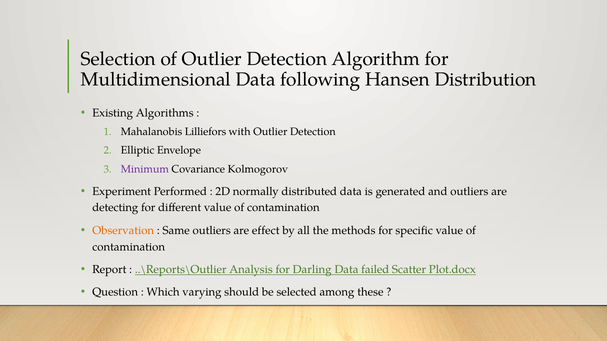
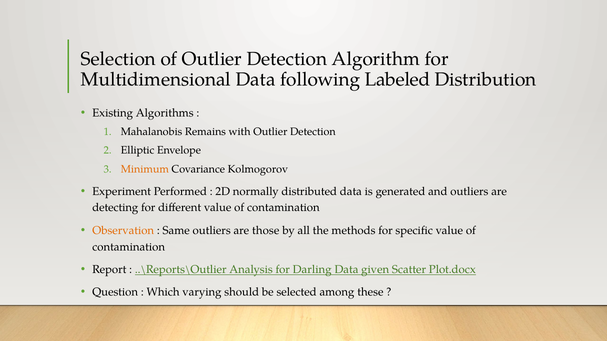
Hansen: Hansen -> Labeled (398, 80)
Lilliefors: Lilliefors -> Remains (205, 132)
Minimum colour: purple -> orange (145, 169)
effect: effect -> those (266, 231)
failed: failed -> given (375, 270)
